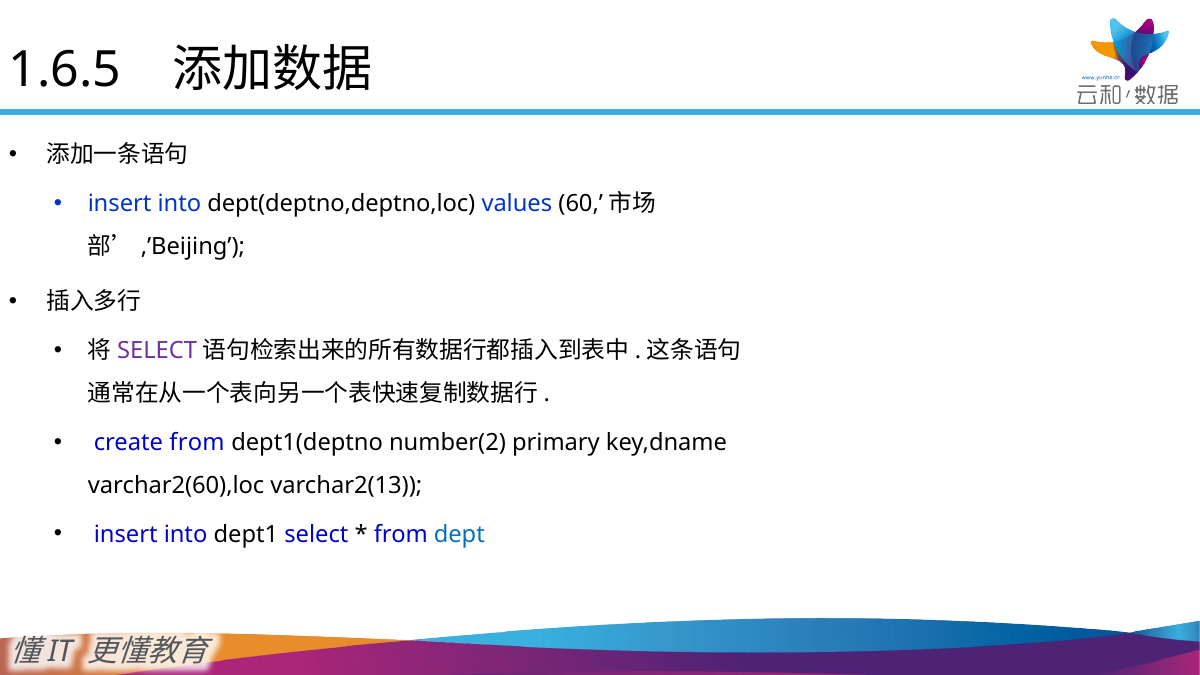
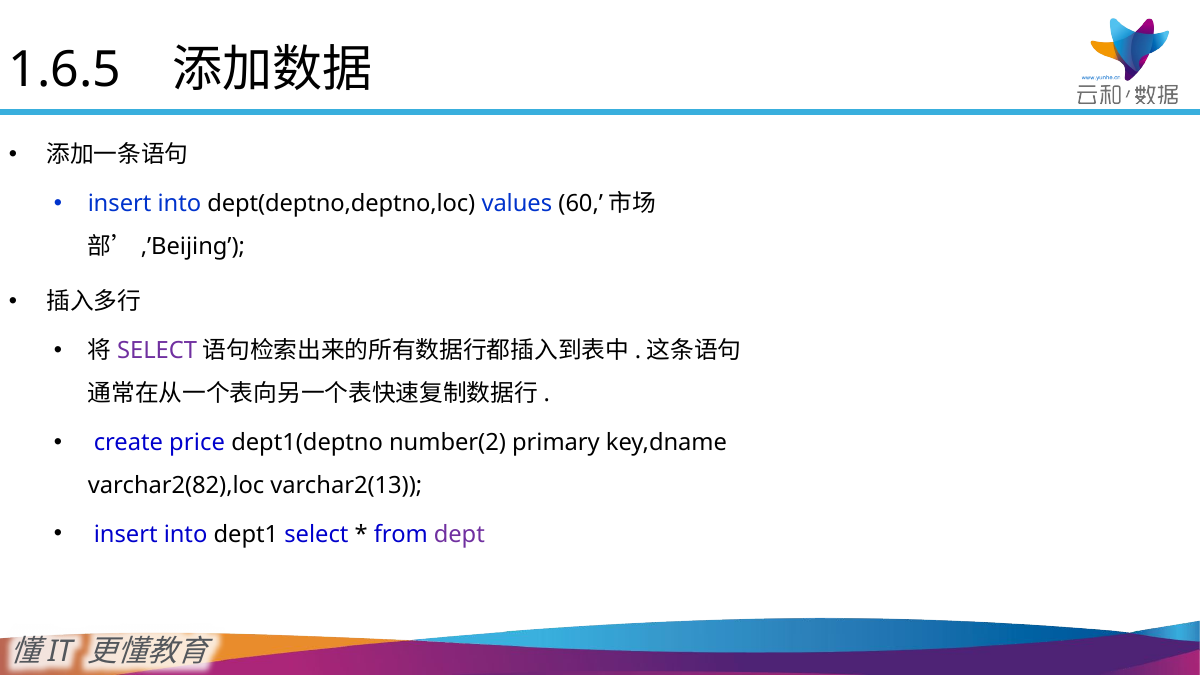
create from: from -> price (197, 443)
varchar2(60),loc: varchar2(60),loc -> varchar2(82),loc (176, 485)
dept colour: blue -> purple (459, 534)
